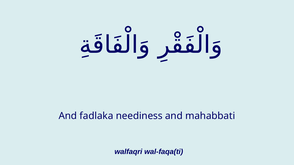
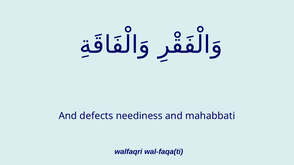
fadlaka: fadlaka -> defects (96, 116)
